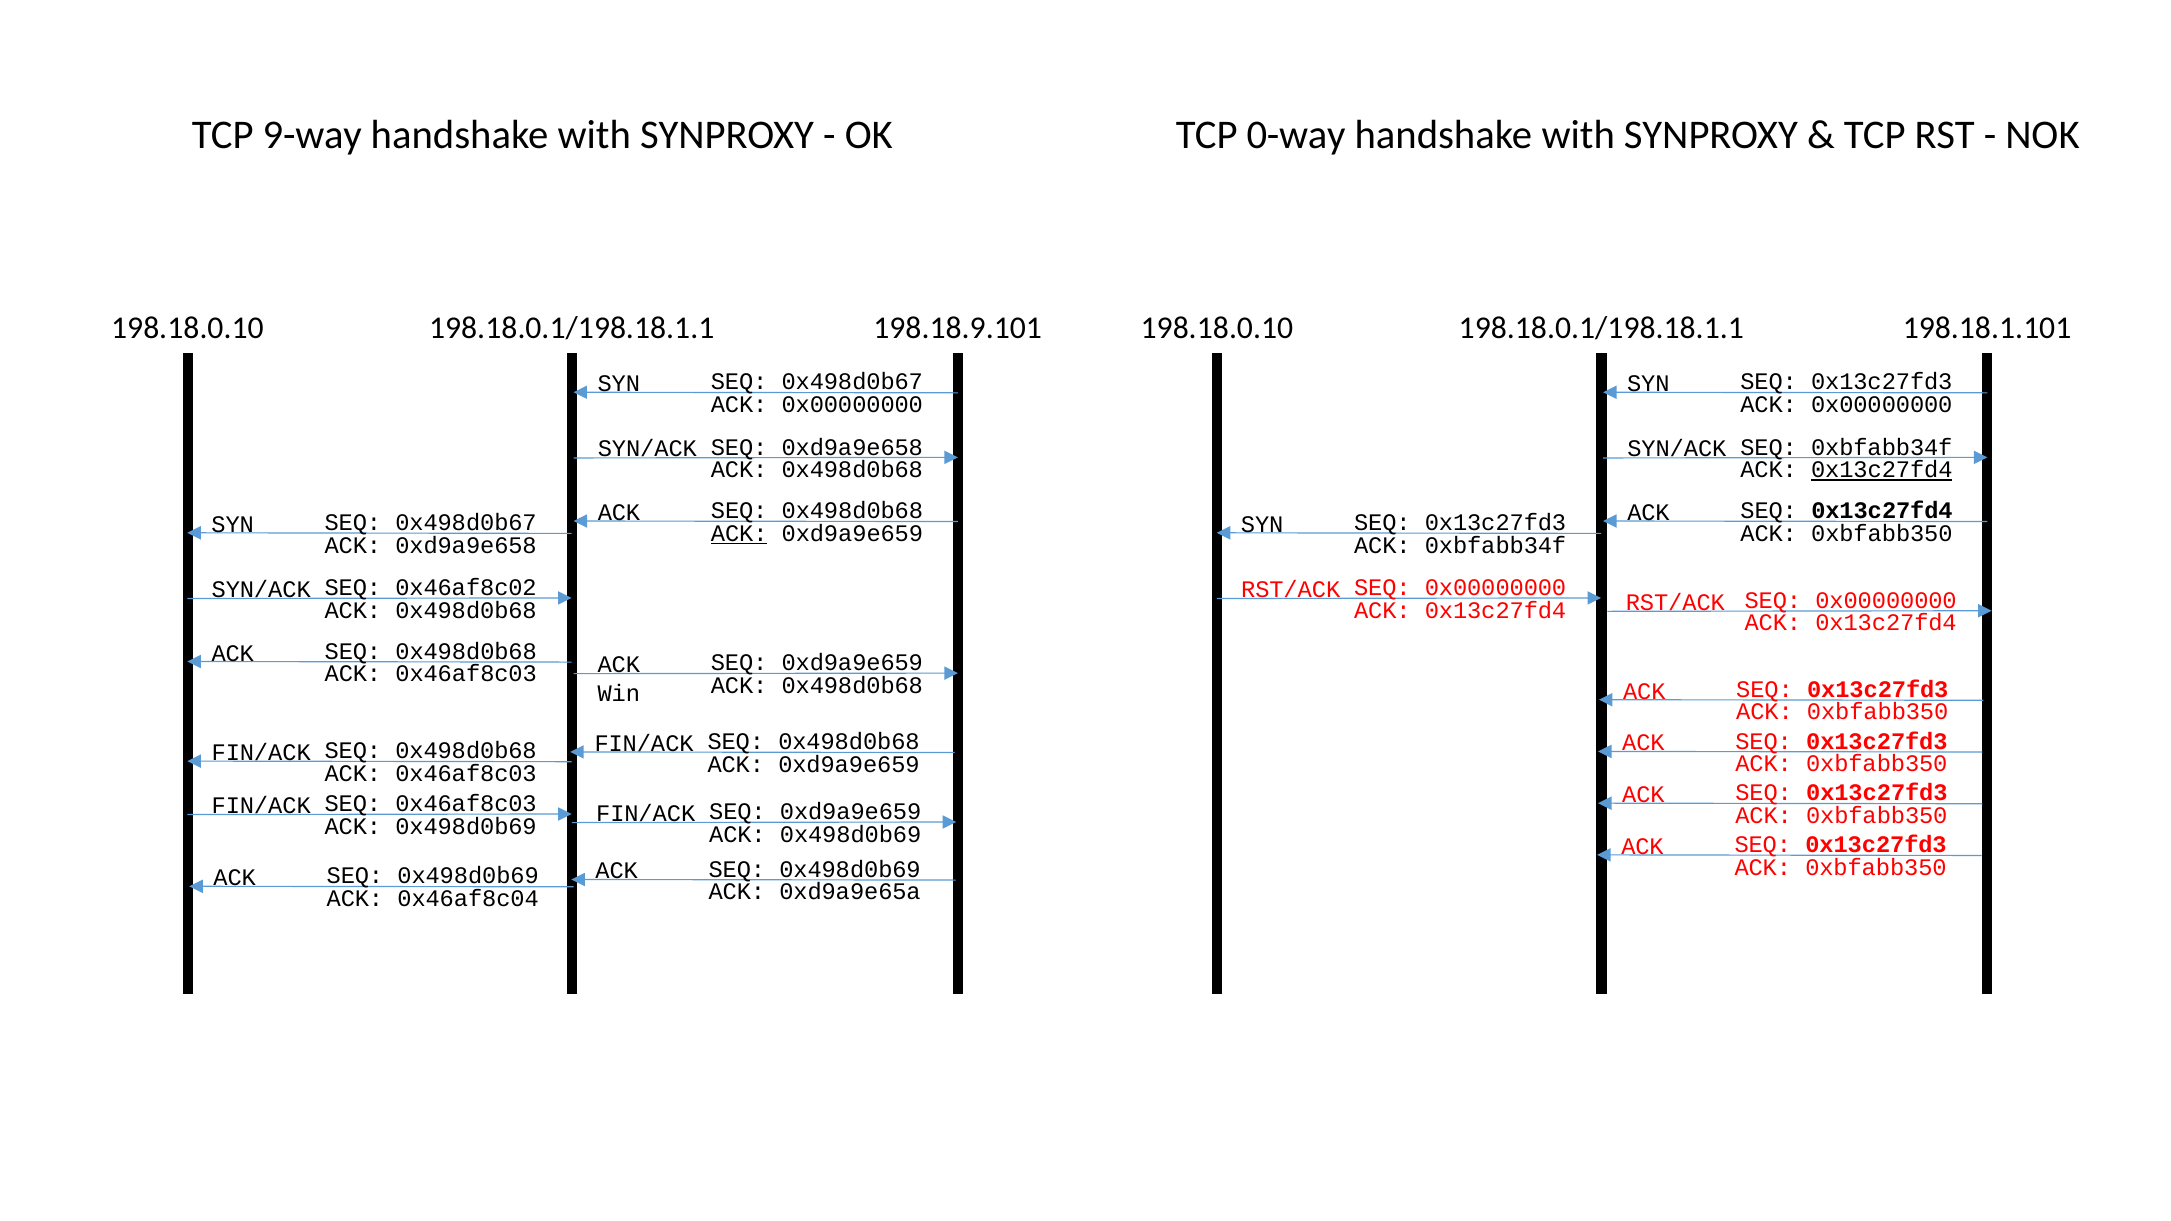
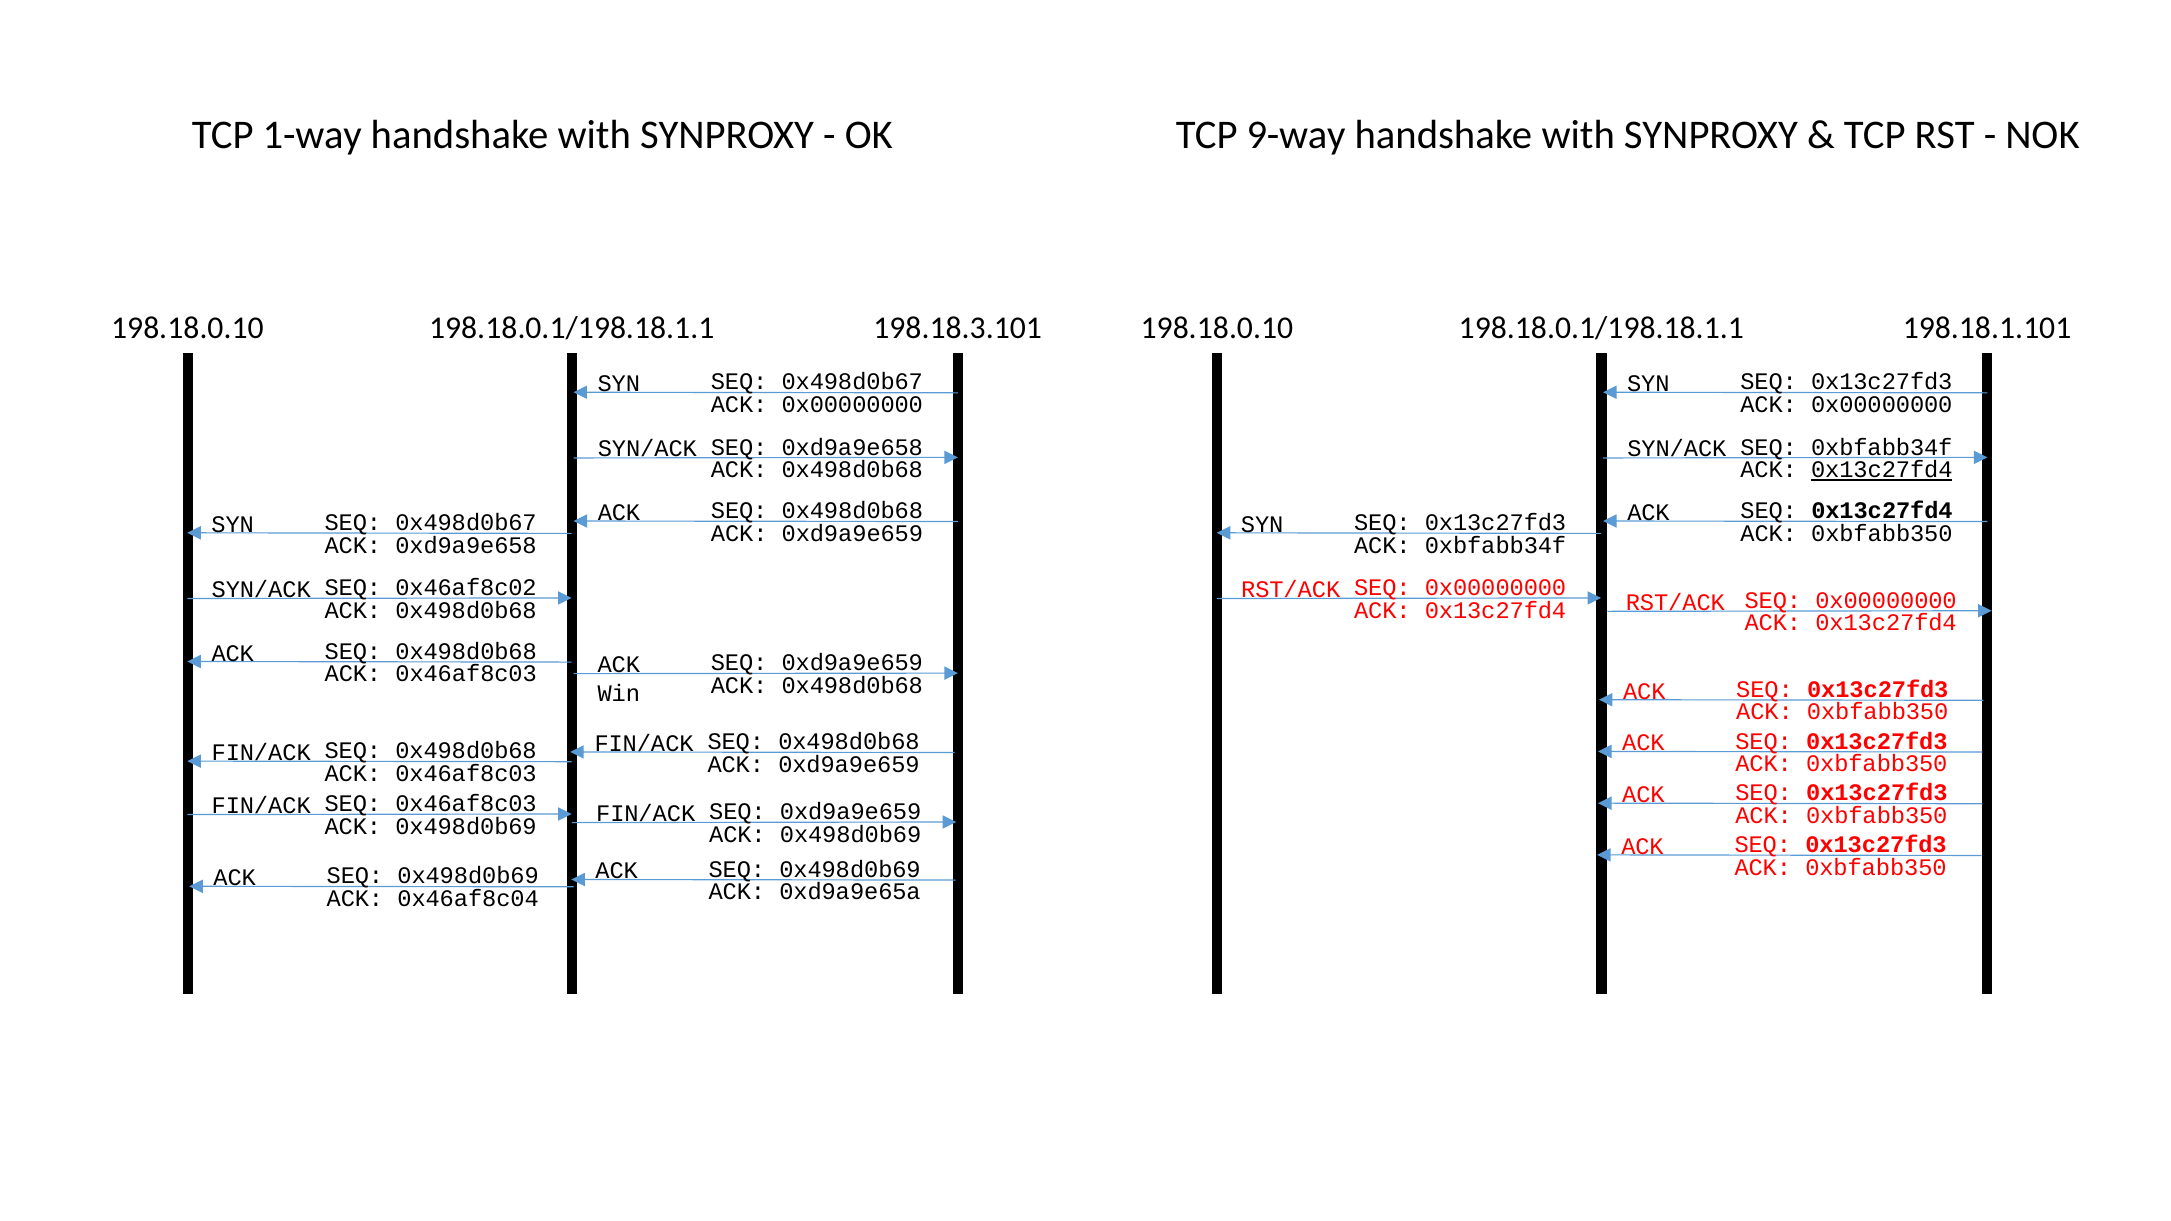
9-way: 9-way -> 1-way (312, 135)
0-way: 0-way -> 9-way (1296, 135)
198.18.9.101: 198.18.9.101 -> 198.18.3.101 (958, 328)
ACK underline: present -> none (739, 533)
